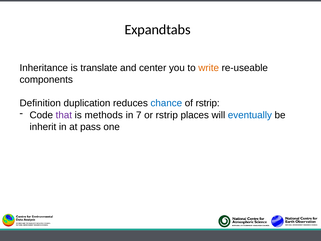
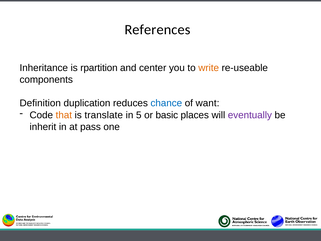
Expandtabs: Expandtabs -> References (157, 30)
translate: translate -> rpartition (99, 68)
of rstrip: rstrip -> want (208, 103)
that colour: purple -> orange (64, 115)
methods: methods -> translate (104, 115)
7: 7 -> 5 (139, 115)
or rstrip: rstrip -> basic (167, 115)
eventually colour: blue -> purple (250, 115)
